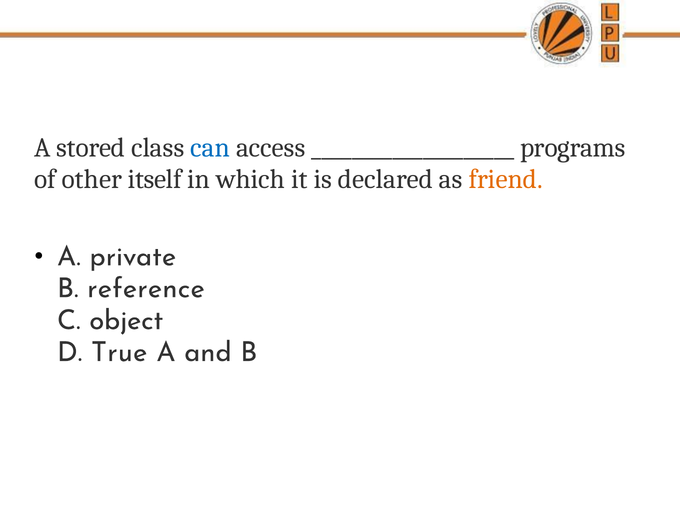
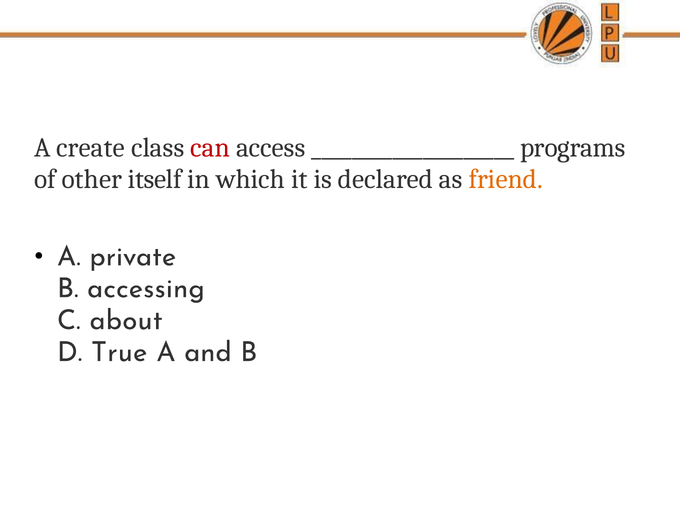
stored: stored -> create (91, 148)
can colour: blue -> red (210, 148)
reference: reference -> accessing (146, 288)
object: object -> about (126, 320)
